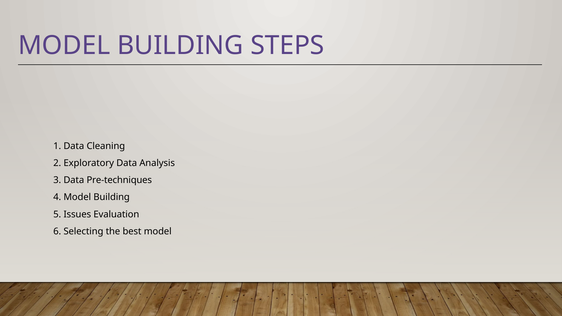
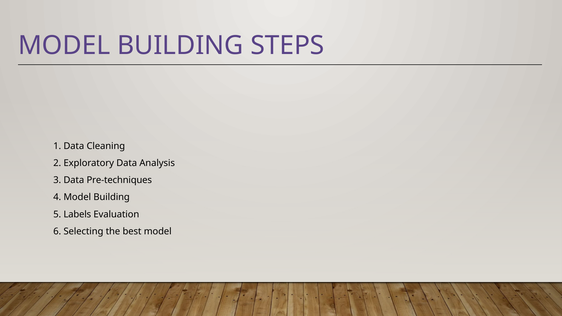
Issues: Issues -> Labels (77, 214)
